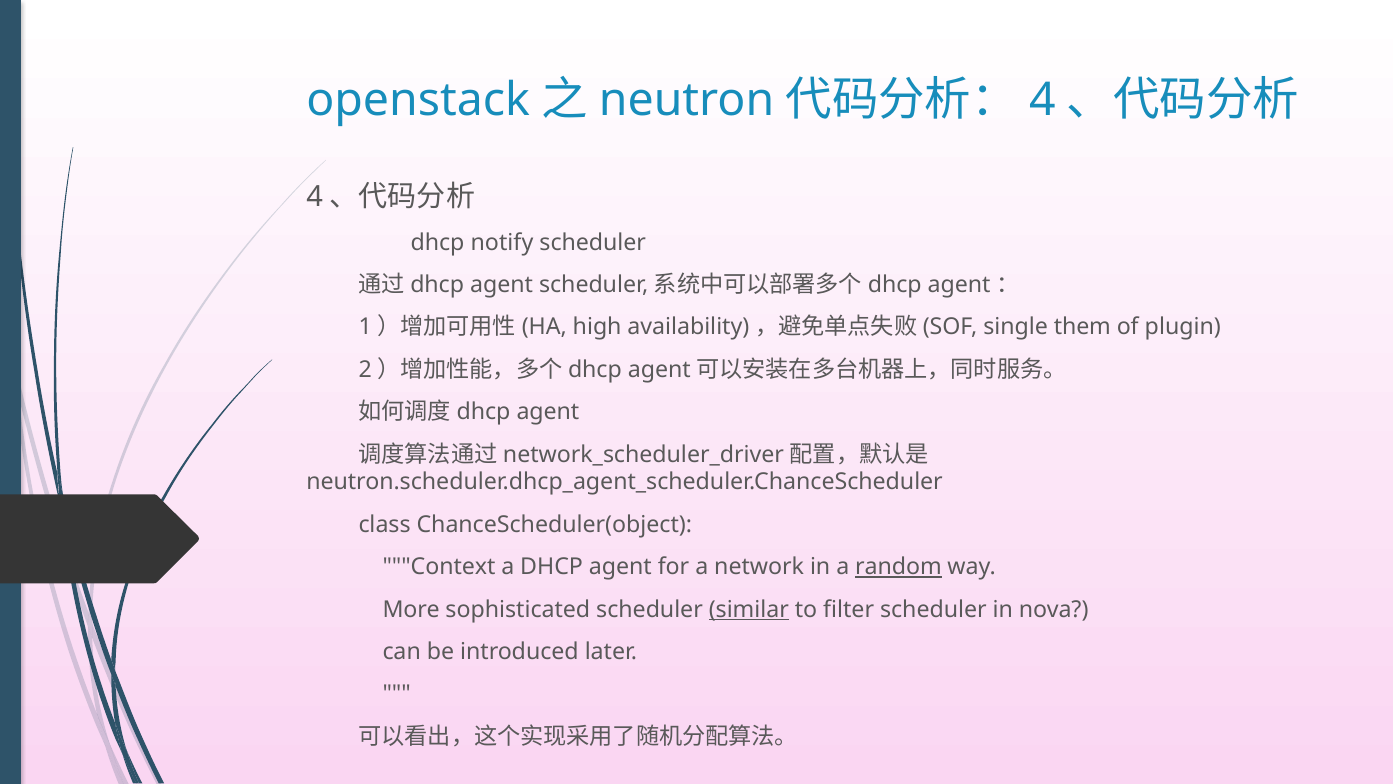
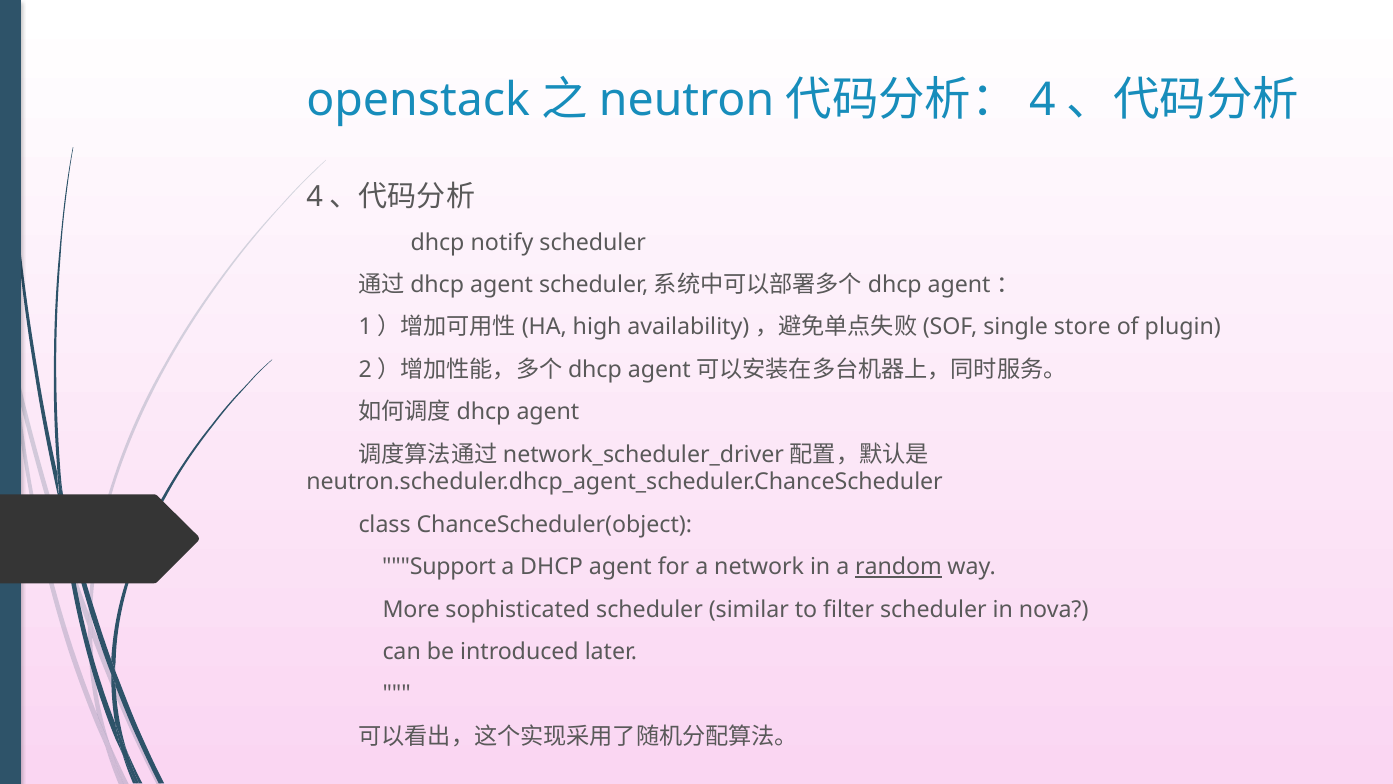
them: them -> store (1082, 327)
Context: Context -> Support (439, 567)
similar underline: present -> none (749, 609)
